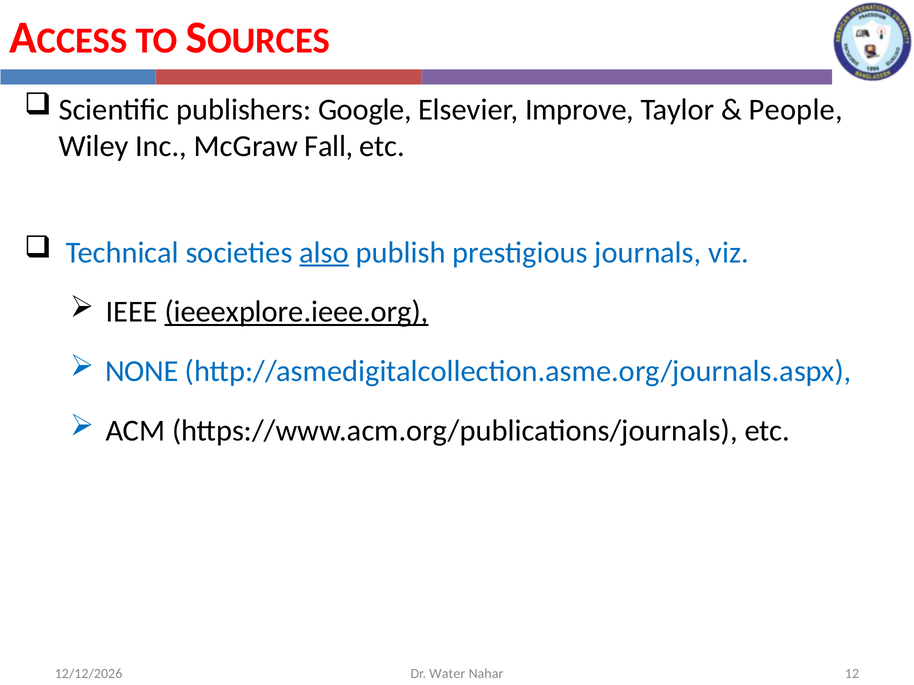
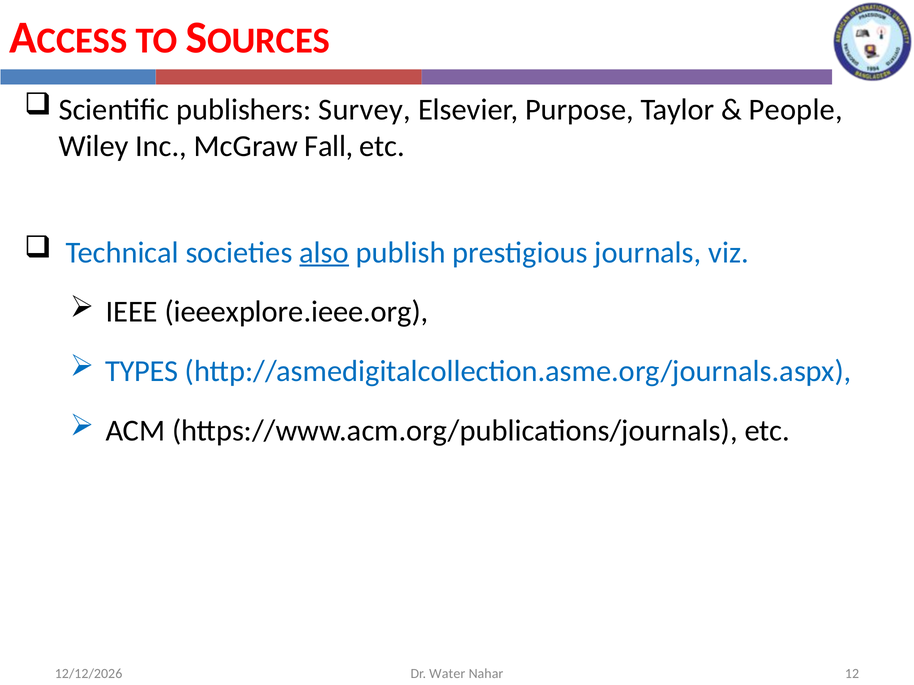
Google: Google -> Survey (365, 110)
Improve: Improve -> Purpose (579, 110)
ieeexplore.ieee.org underline: present -> none (297, 312)
NONE: NONE -> TYPES (142, 372)
